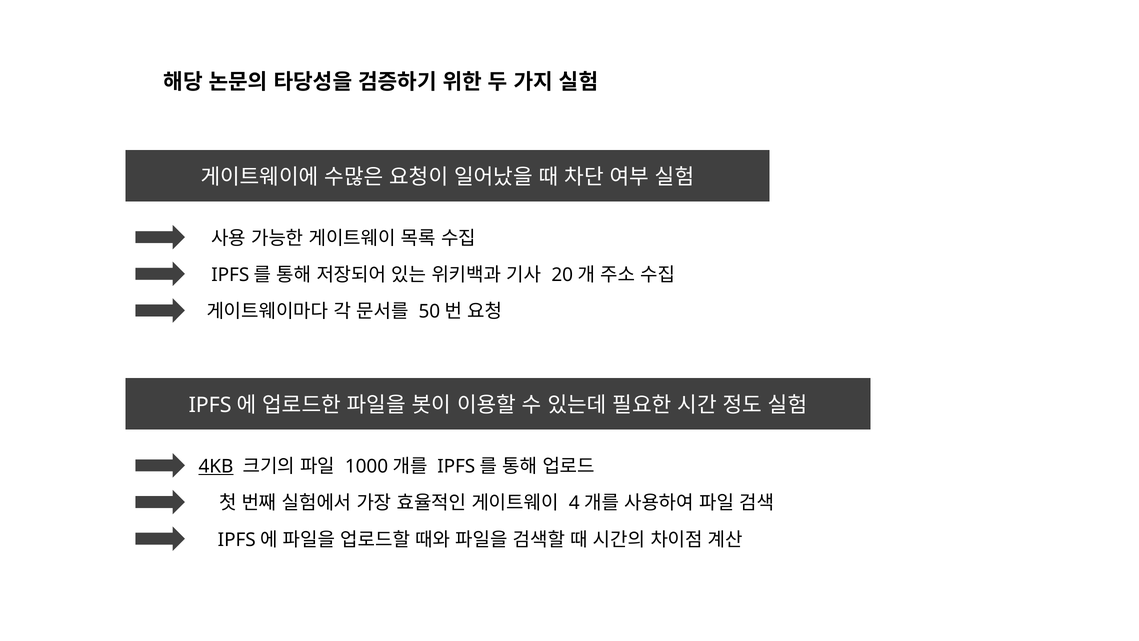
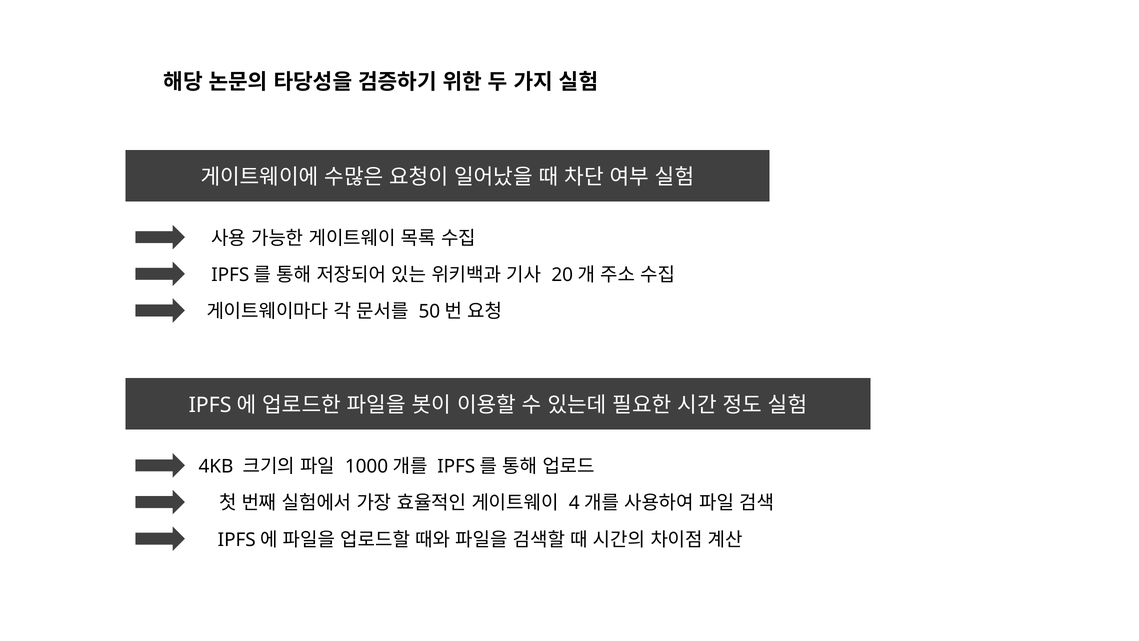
4KB underline: present -> none (216, 466)
